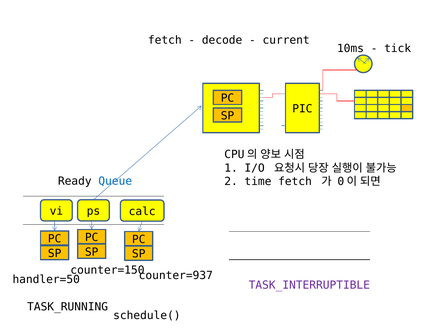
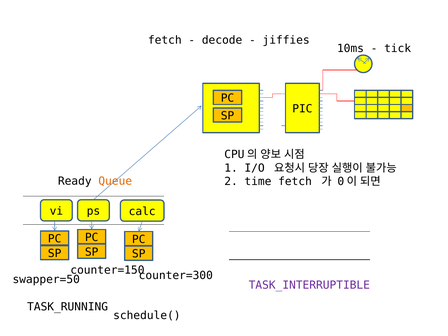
current: current -> jiffies (286, 40)
Queue colour: blue -> orange (115, 181)
counter=937: counter=937 -> counter=300 (176, 275)
handler=50: handler=50 -> swapper=50 (46, 280)
